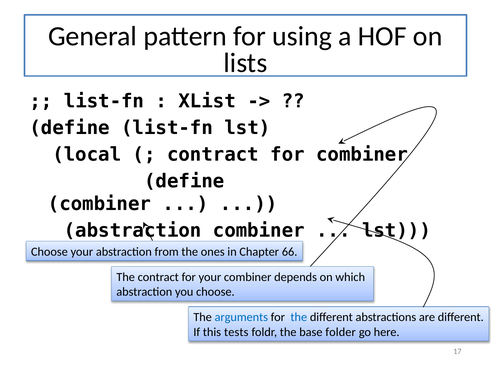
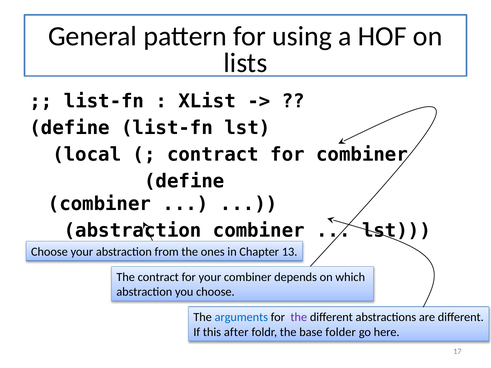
66: 66 -> 13 (290, 252)
the colour: blue -> purple (299, 317)
tests: tests -> after (236, 332)
